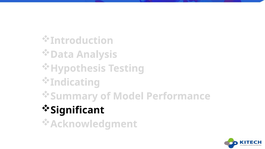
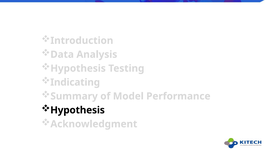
Significant: Significant -> Hypothesis (78, 110)
